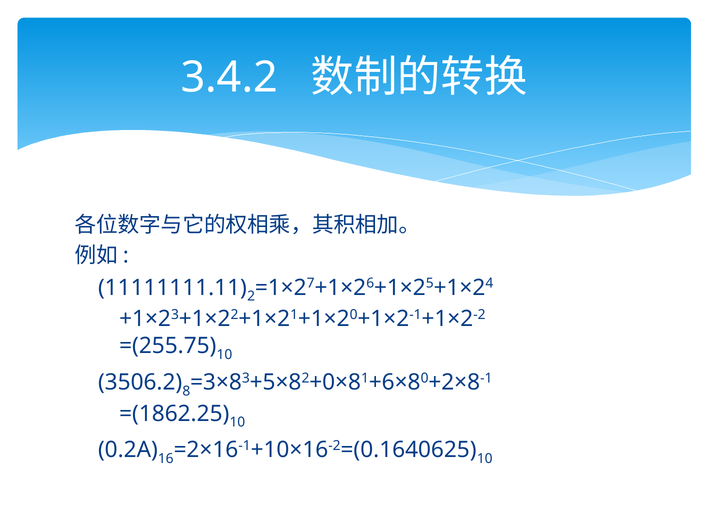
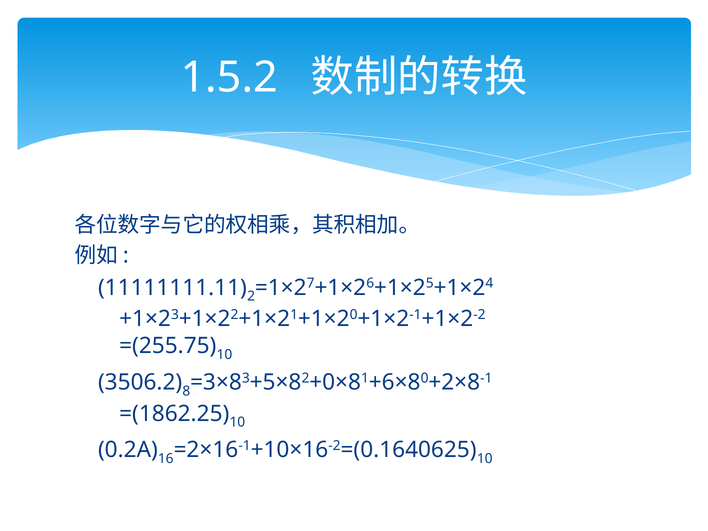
3.4.2: 3.4.2 -> 1.5.2 (229, 78)
